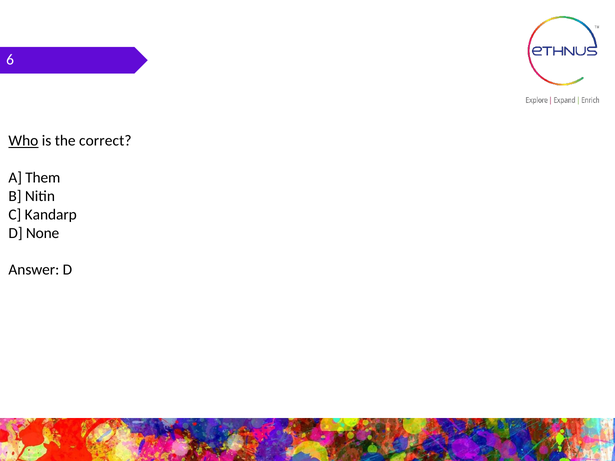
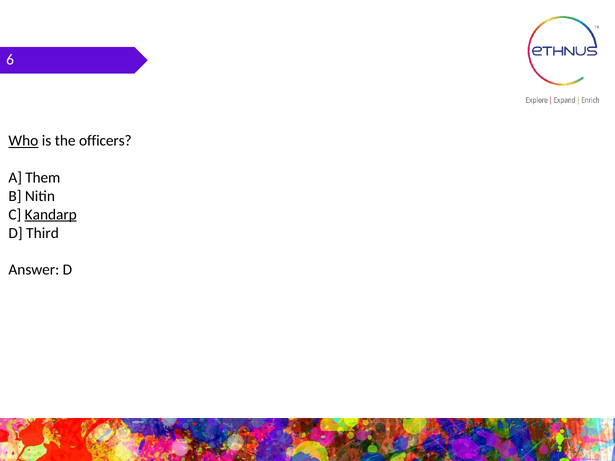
correct: correct -> officers (105, 141)
Kandarp underline: none -> present (51, 215)
None: None -> Third (42, 233)
